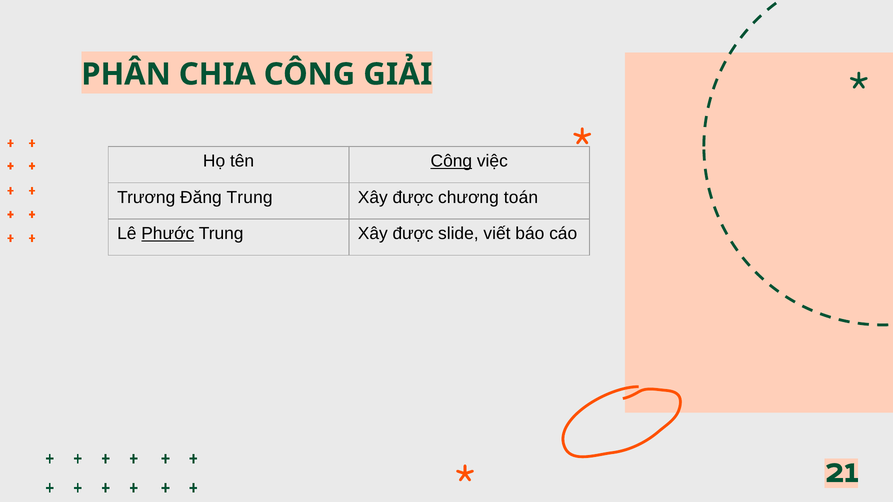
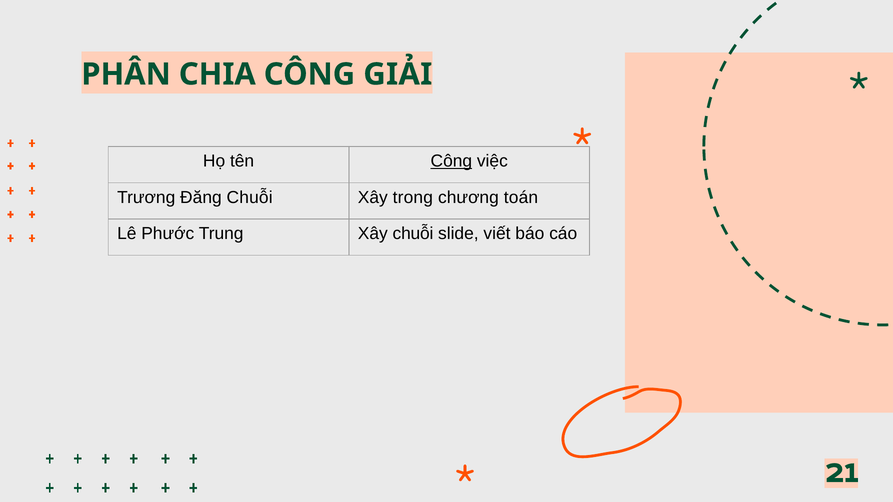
Đăng Trung: Trung -> Chuỗi (250, 197)
được: được -> trong (413, 197)
Phước underline: present -> none (168, 234)
được: được -> chuỗi (413, 234)
